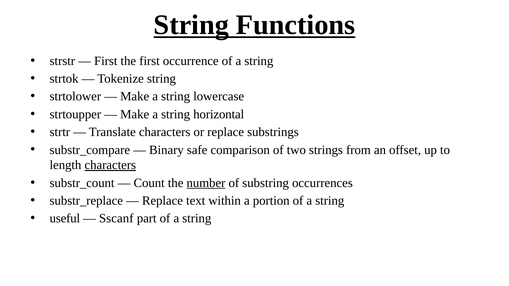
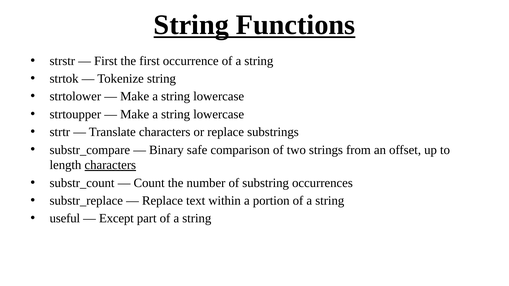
horizontal: horizontal -> lowercase (219, 114)
number underline: present -> none (206, 183)
Sscanf: Sscanf -> Except (116, 219)
